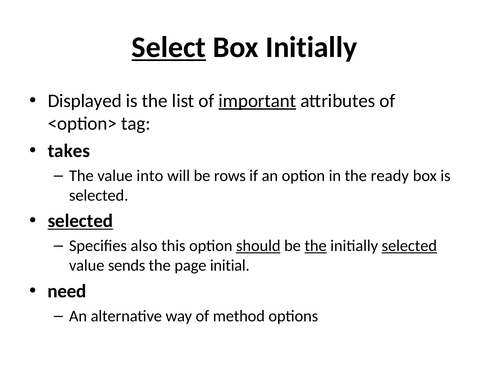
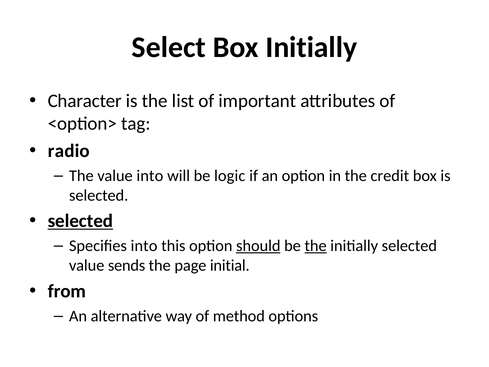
Select underline: present -> none (169, 47)
Displayed: Displayed -> Character (85, 101)
important underline: present -> none (257, 101)
takes: takes -> radio (69, 151)
rows: rows -> logic (230, 176)
ready: ready -> credit (390, 176)
Specifies also: also -> into (144, 246)
selected underline: present -> none (409, 246)
need: need -> from (67, 291)
